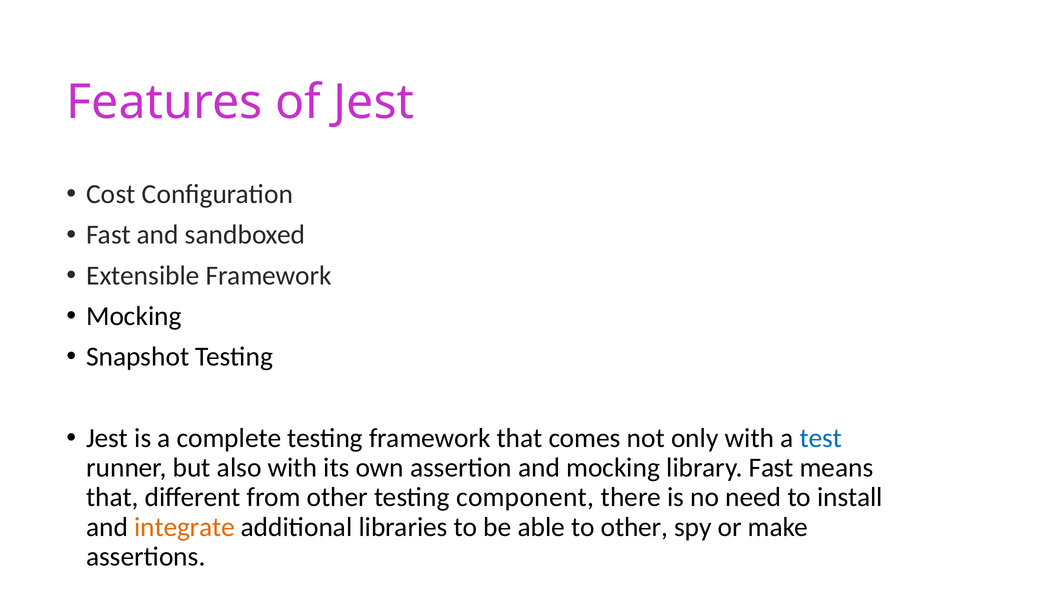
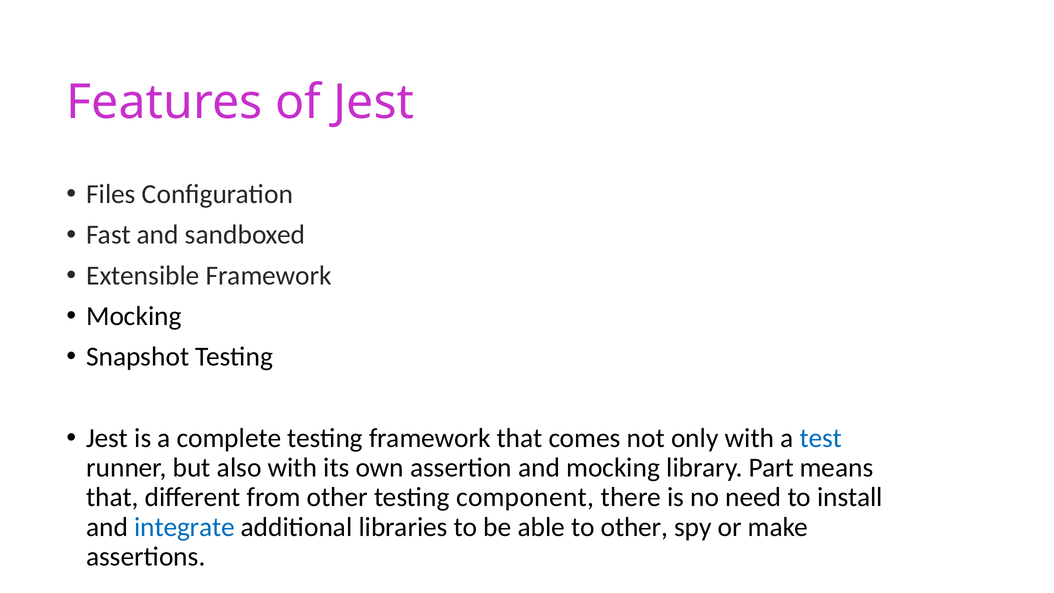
Cost: Cost -> Files (111, 194)
library Fast: Fast -> Part (771, 468)
integrate colour: orange -> blue (184, 527)
